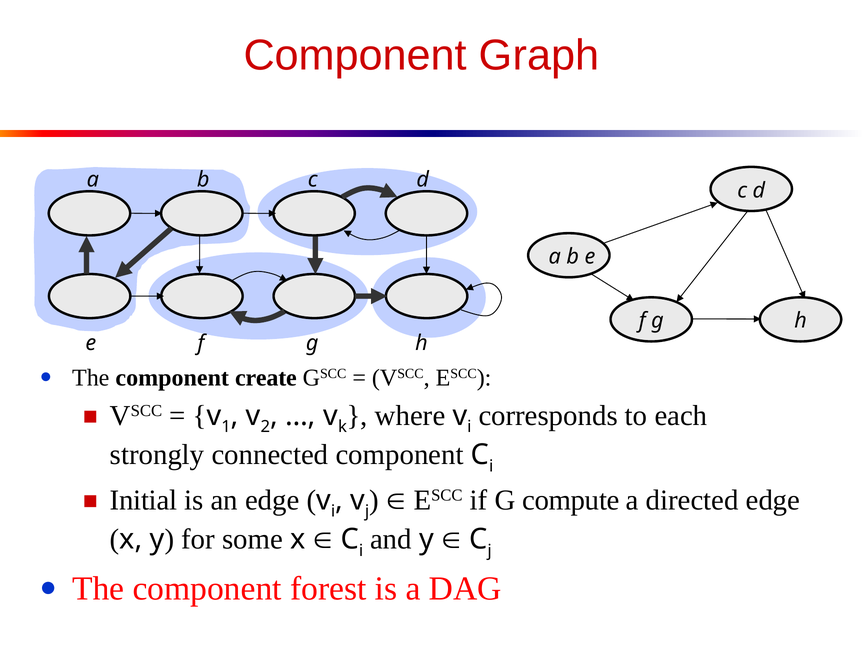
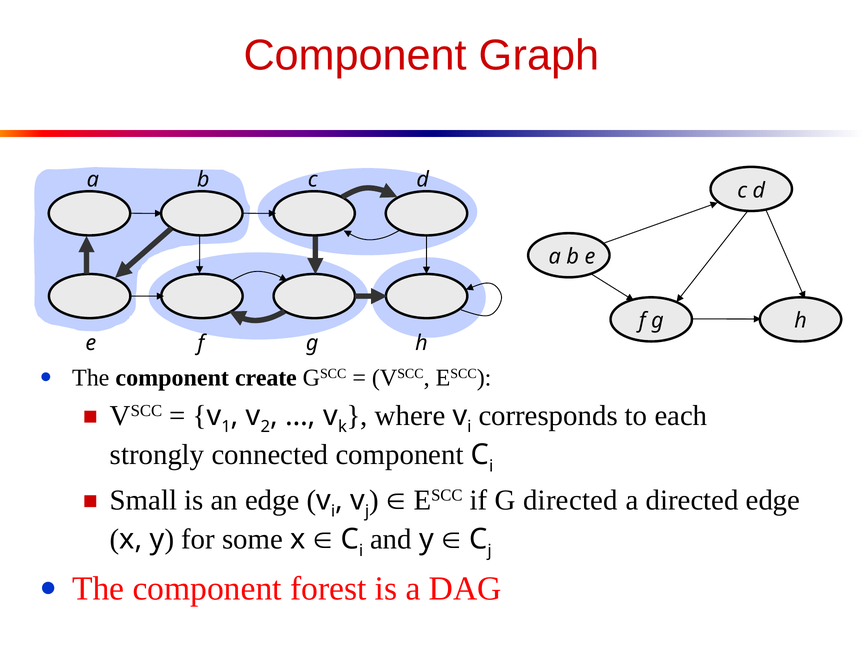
Initial: Initial -> Small (143, 500)
G compute: compute -> directed (570, 500)
